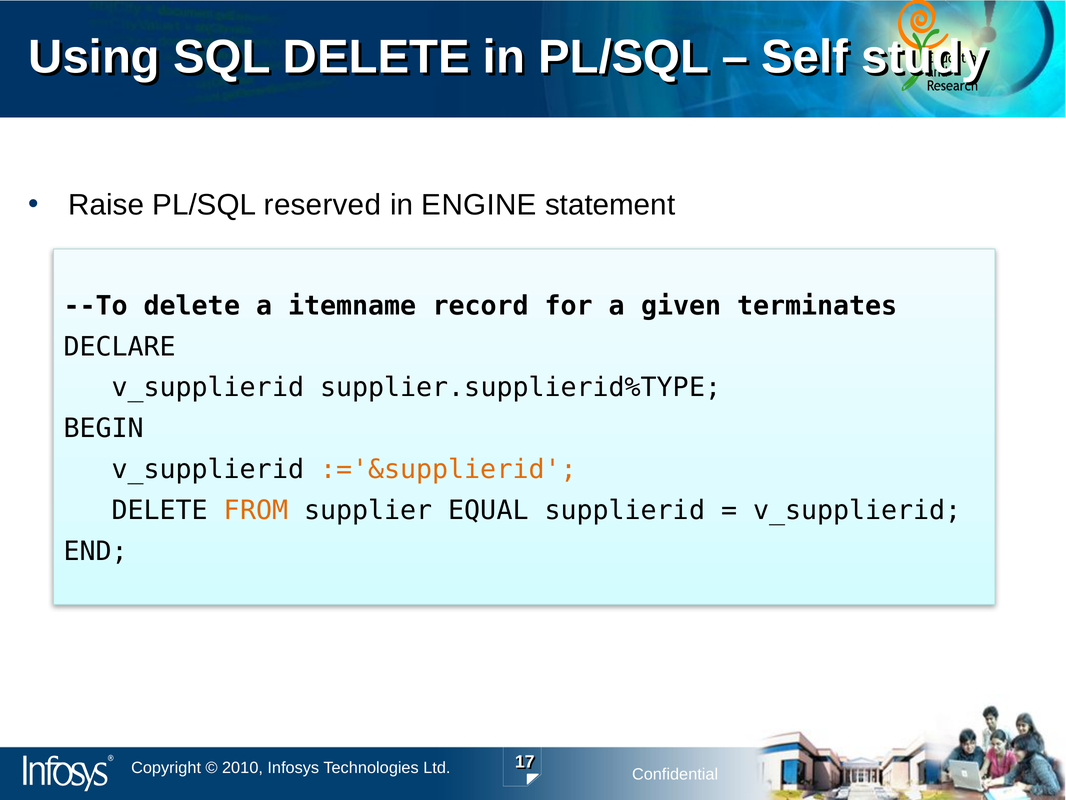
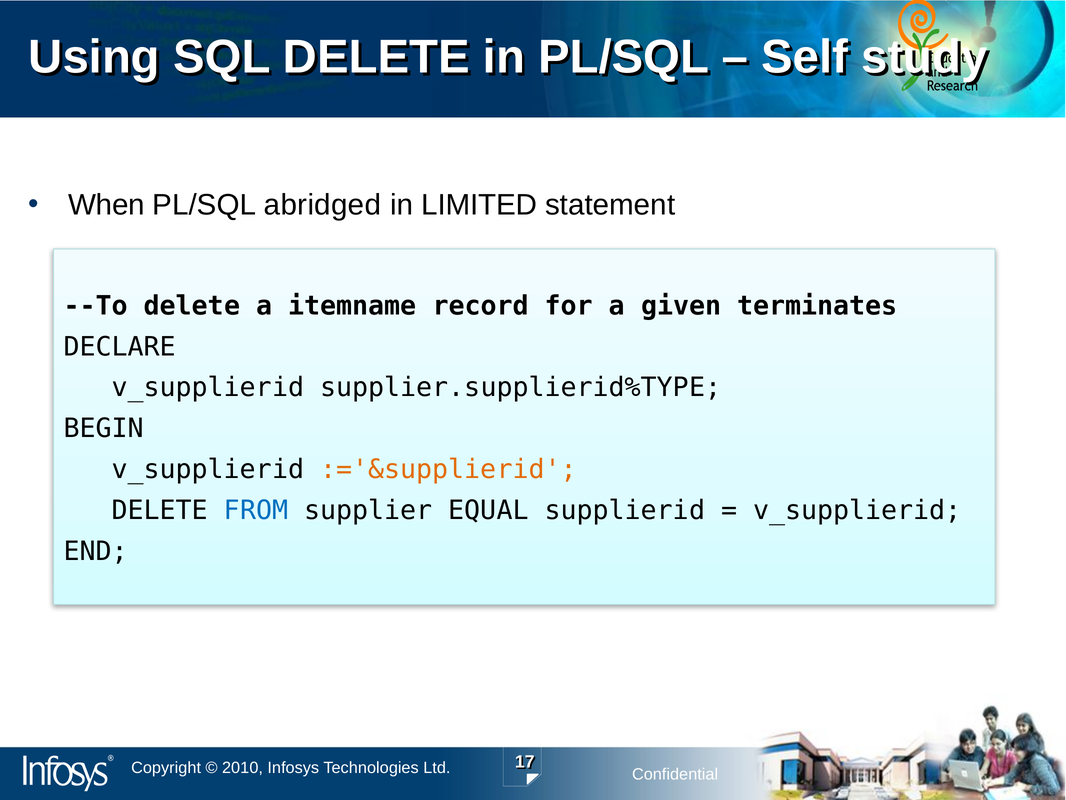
Raise: Raise -> When (106, 205)
reserved: reserved -> abridged (323, 205)
ENGINE: ENGINE -> LIMITED (479, 205)
FROM colour: orange -> blue (256, 510)
